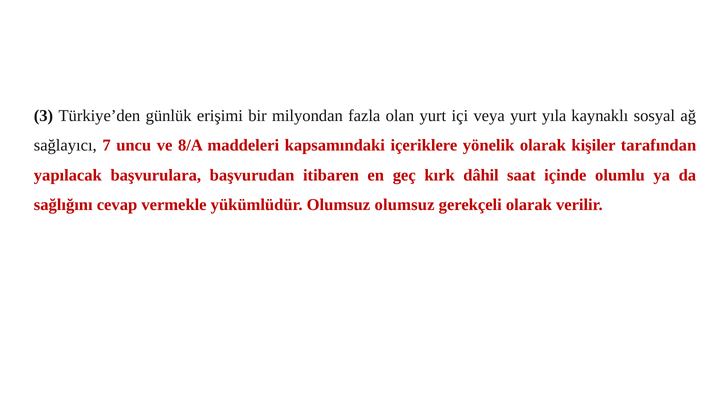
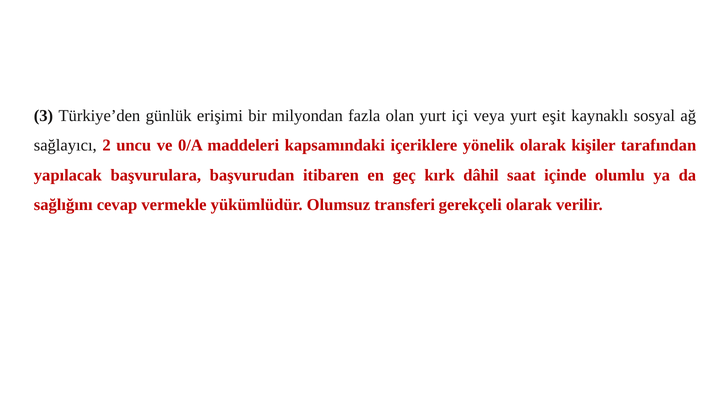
yıla: yıla -> eşit (554, 116)
7: 7 -> 2 (107, 145)
8/A: 8/A -> 0/A (190, 145)
Olumsuz olumsuz: olumsuz -> transferi (405, 205)
